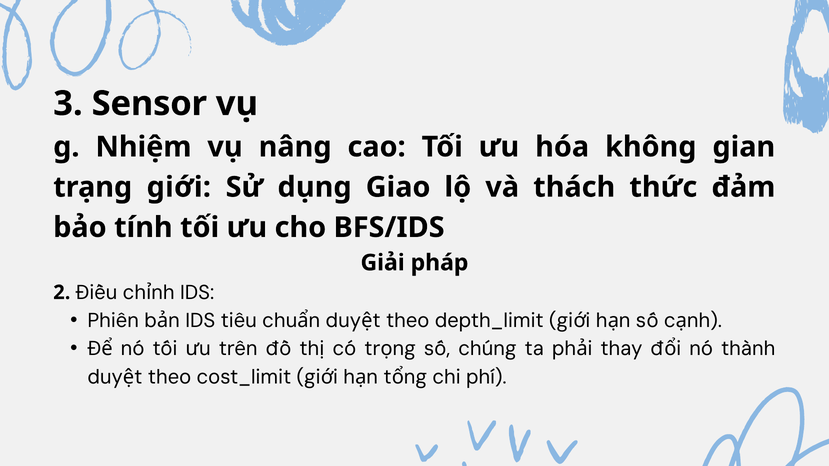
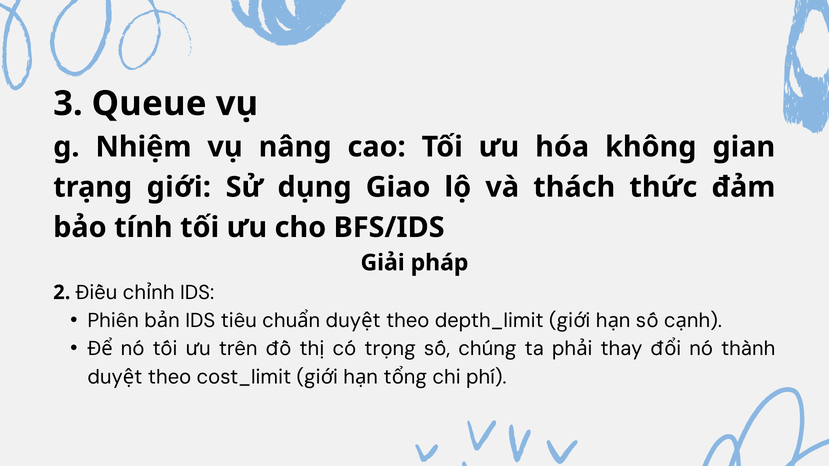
Sensor: Sensor -> Queue (149, 104)
